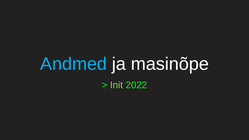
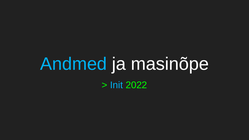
Init colour: light green -> light blue (117, 85)
